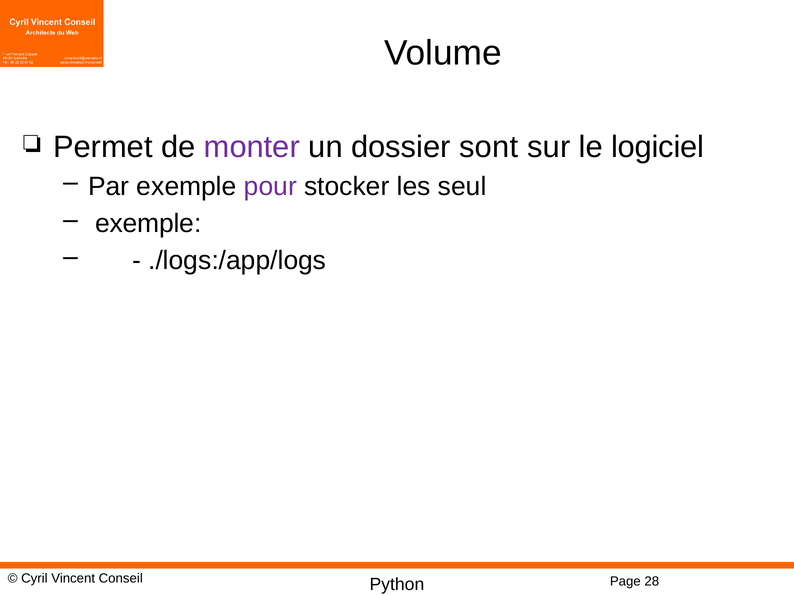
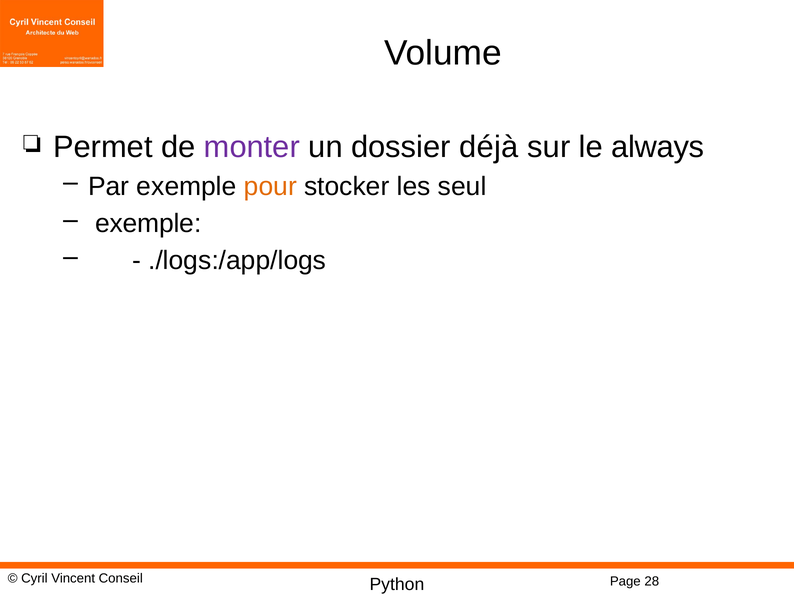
sont: sont -> déjà (489, 147)
logiciel: logiciel -> always (658, 147)
pour colour: purple -> orange (270, 187)
